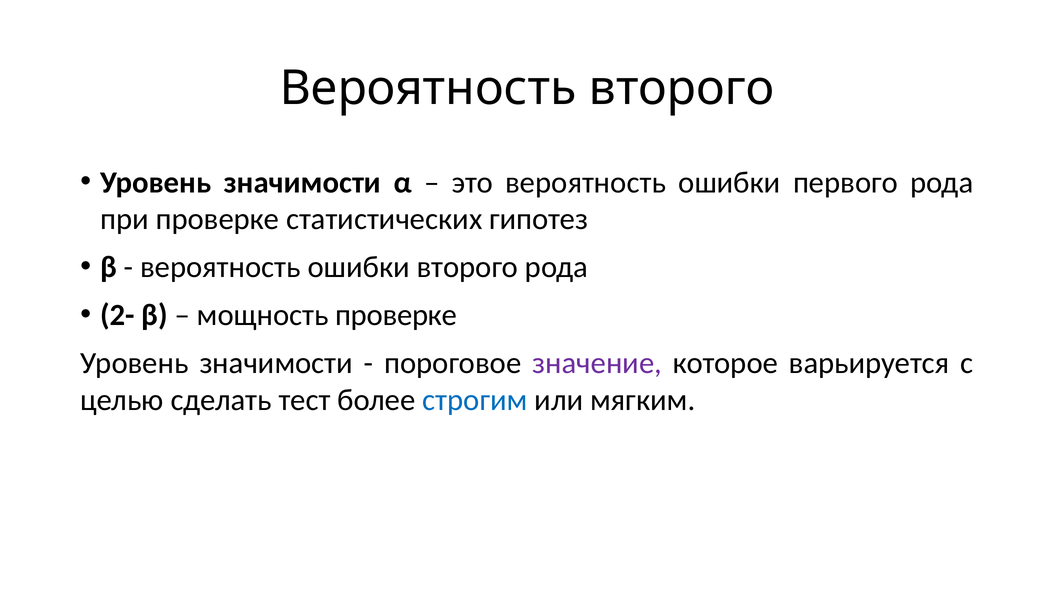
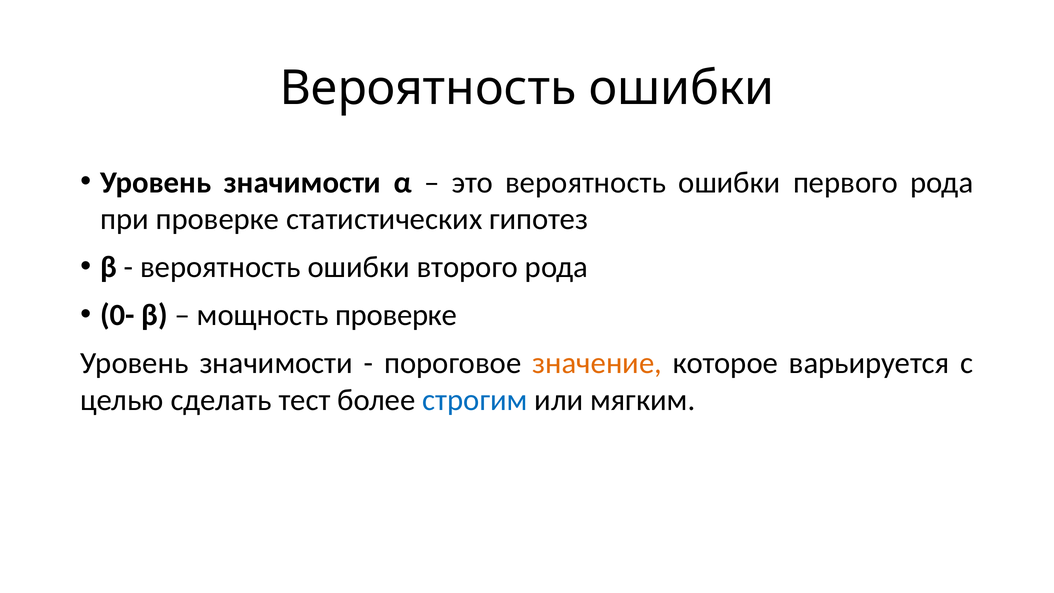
второго: второго -> ошибки (682, 89)
2-: 2- -> 0- (117, 315)
значение colour: purple -> orange (597, 363)
